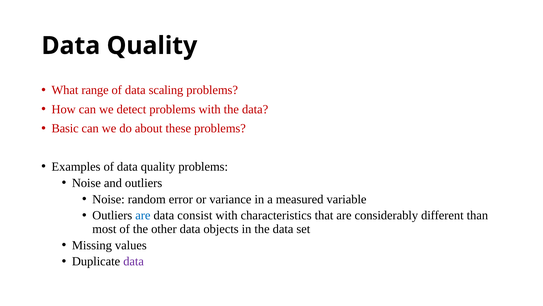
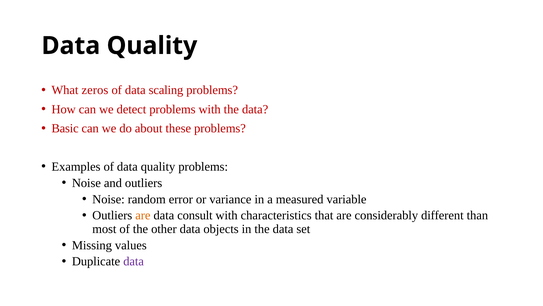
range: range -> zeros (95, 90)
are colour: blue -> orange (143, 215)
consist: consist -> consult (195, 215)
